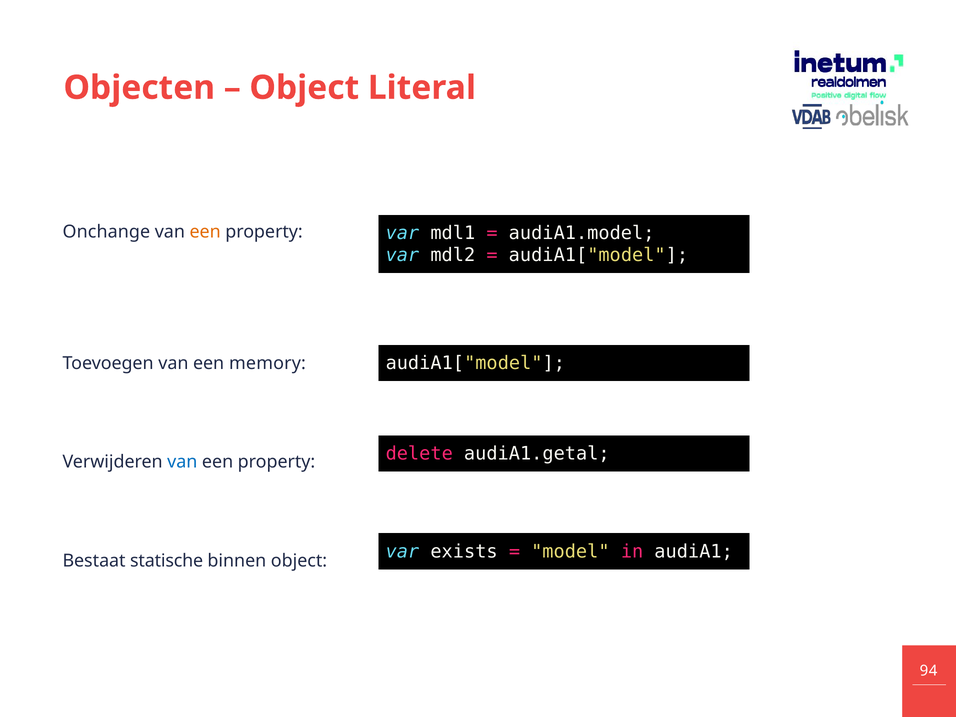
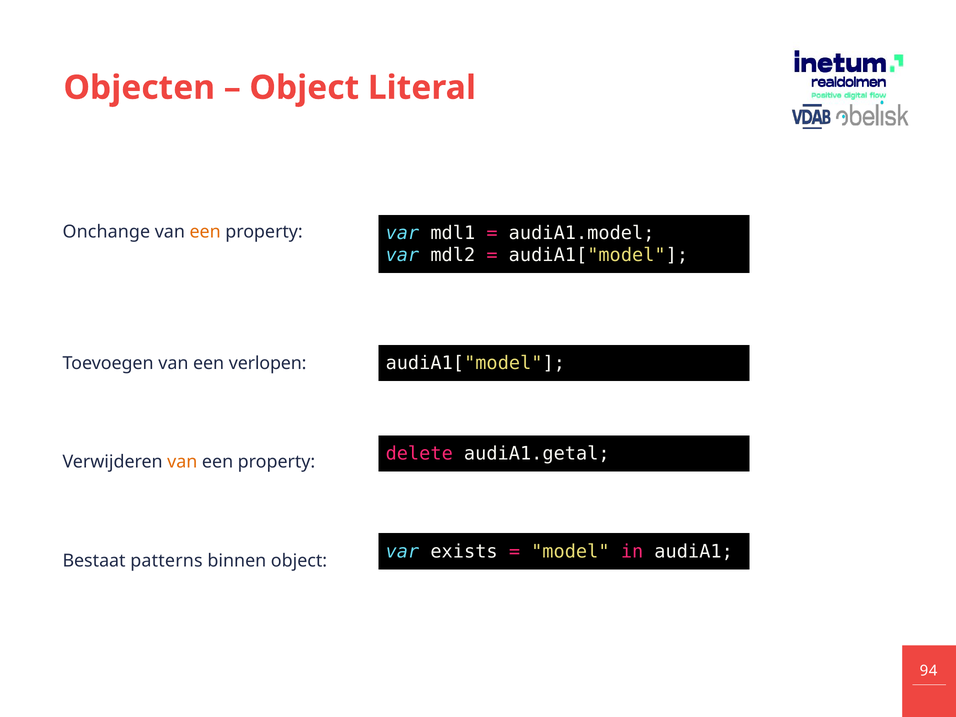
memory: memory -> verlopen (268, 363)
van colour: blue -> orange (182, 462)
statische: statische -> patterns (166, 561)
